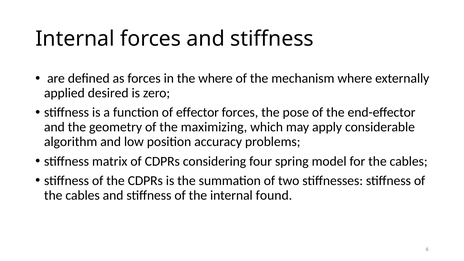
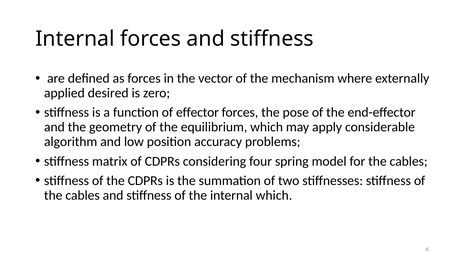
the where: where -> vector (216, 78)
maximizing: maximizing -> equilibrium (214, 127)
internal found: found -> which (274, 195)
